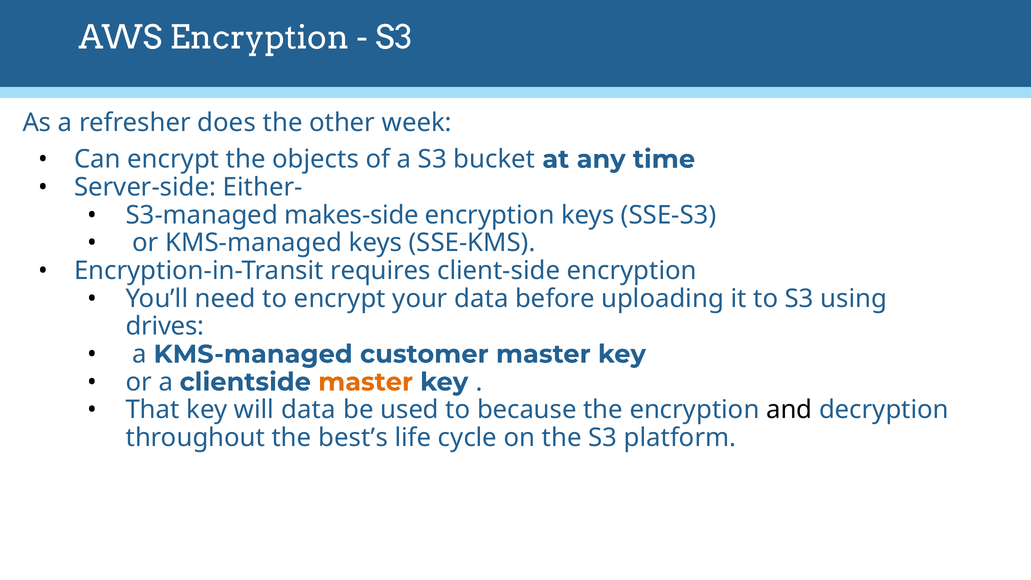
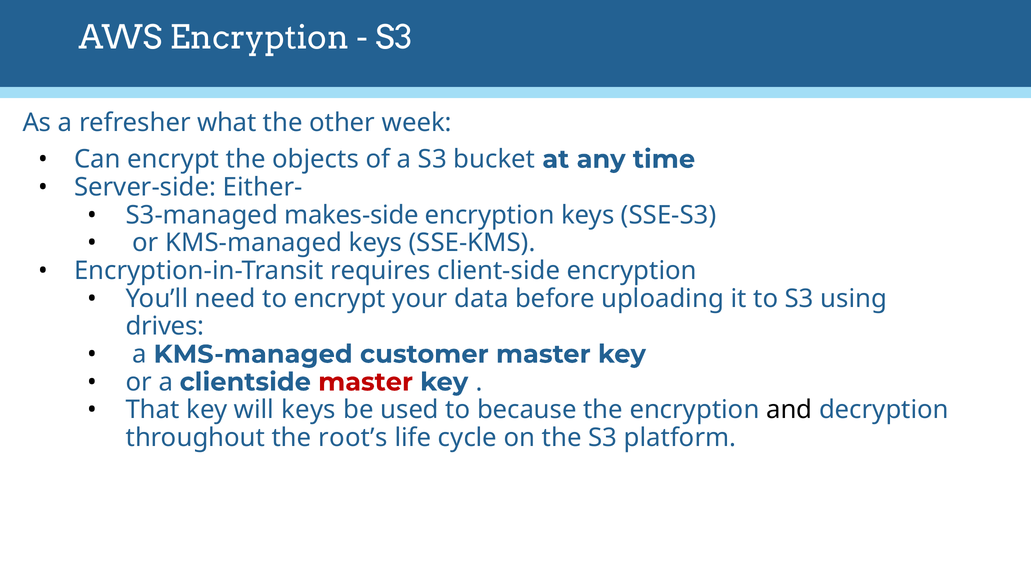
does: does -> what (227, 123)
master colour: orange -> red (366, 382)
will data: data -> keys (309, 410)
best’s: best’s -> root’s (353, 438)
